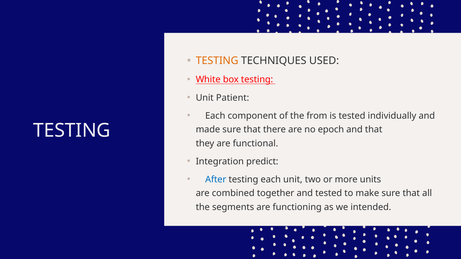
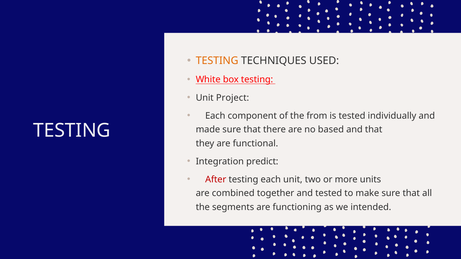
Patient: Patient -> Project (233, 98)
epoch: epoch -> based (331, 130)
After colour: blue -> red (216, 180)
